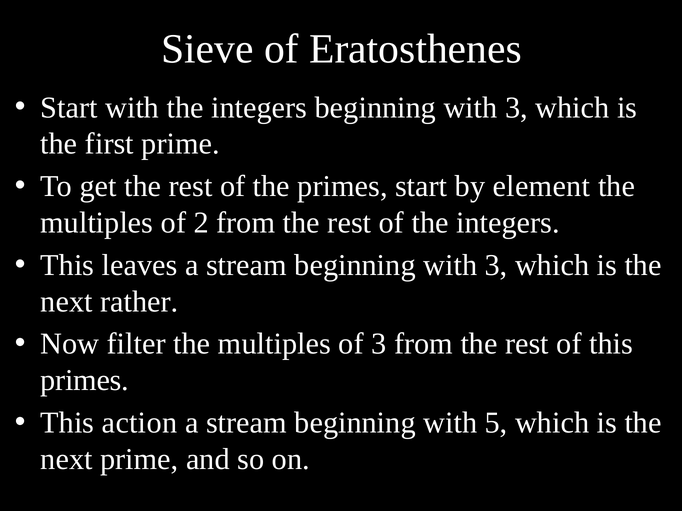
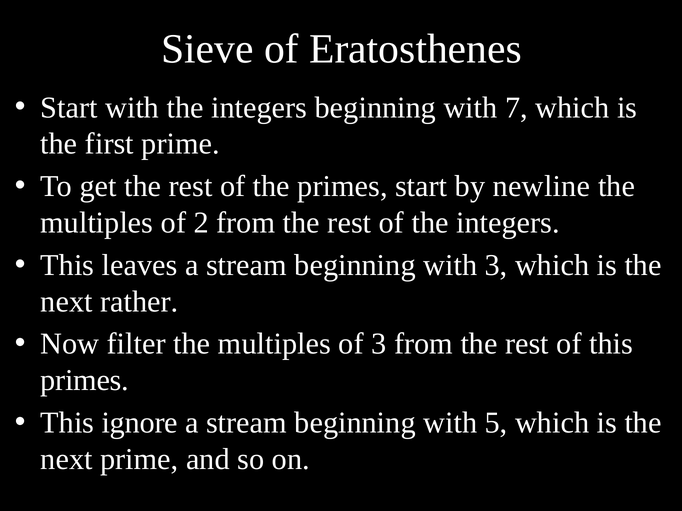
integers beginning with 3: 3 -> 7 (516, 108)
element: element -> newline (541, 187)
action: action -> ignore (140, 423)
